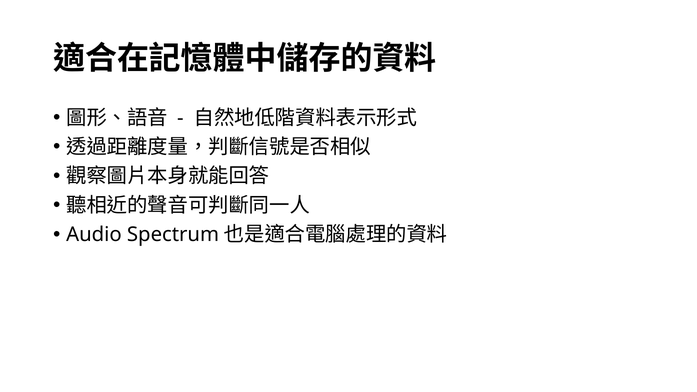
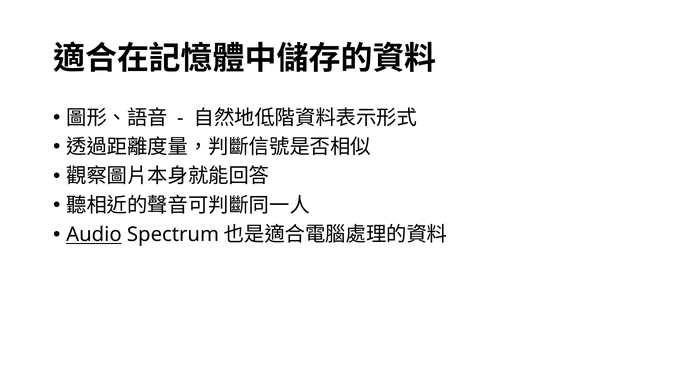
Audio underline: none -> present (94, 235)
